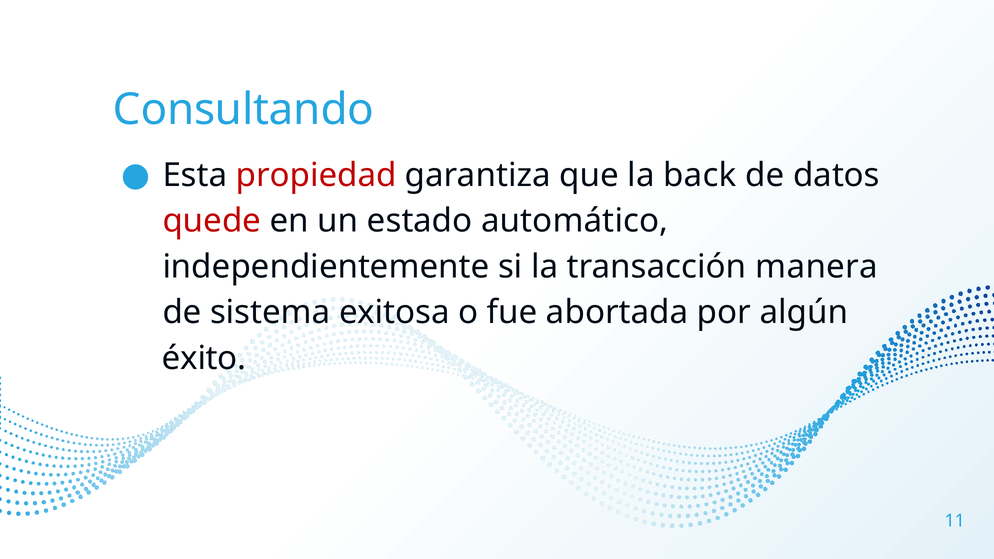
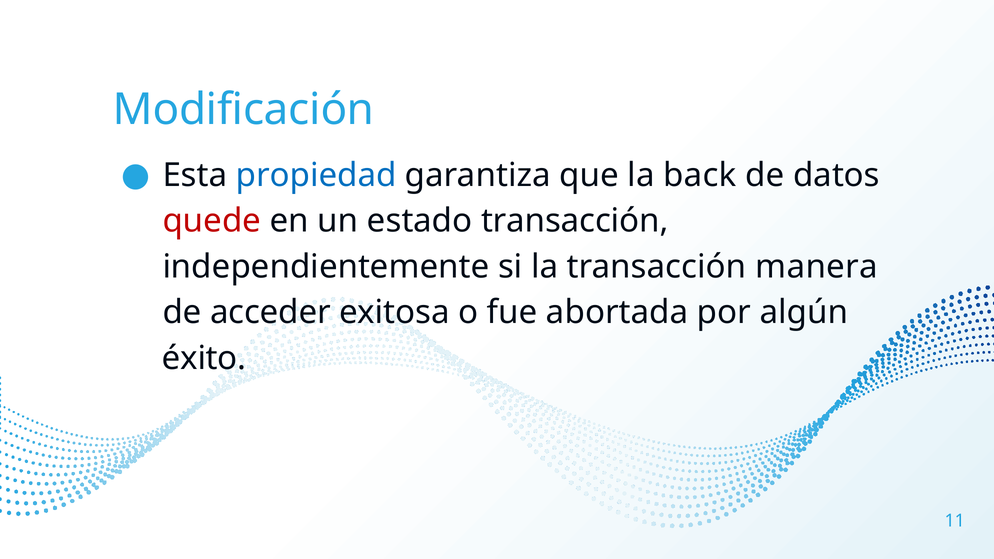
Consultando: Consultando -> Modificación (244, 110)
propiedad colour: red -> blue (316, 175)
estado automático: automático -> transacción (575, 221)
sistema: sistema -> acceder (270, 312)
